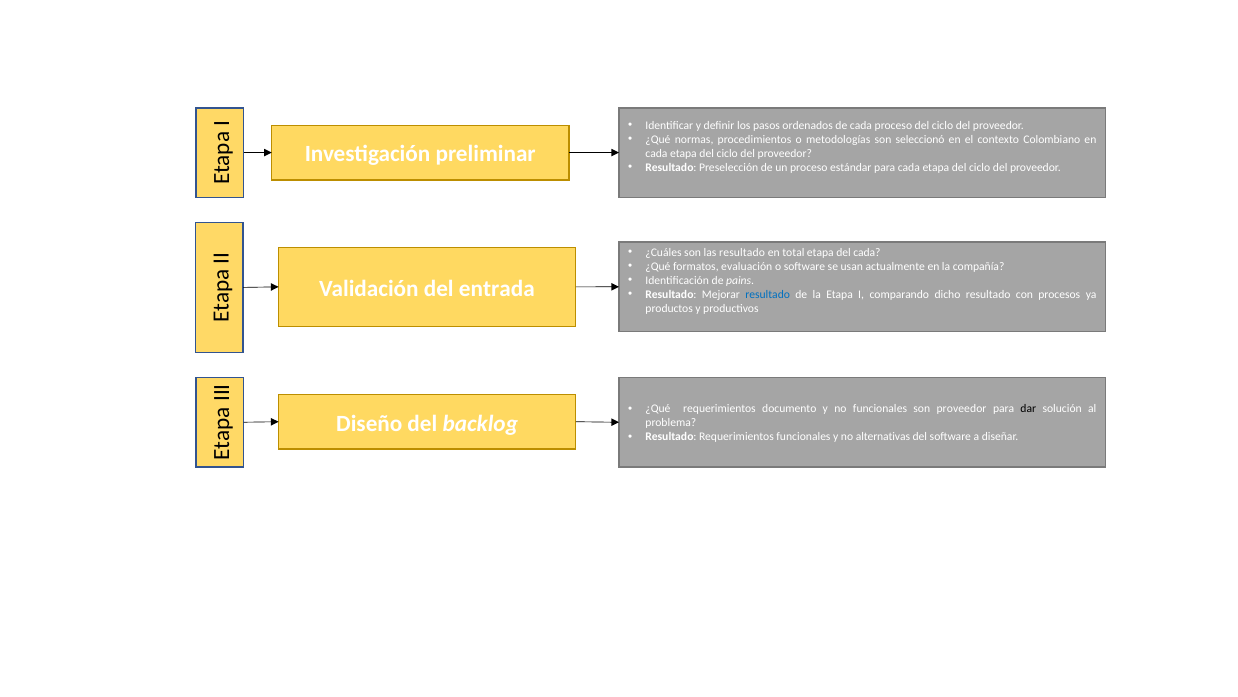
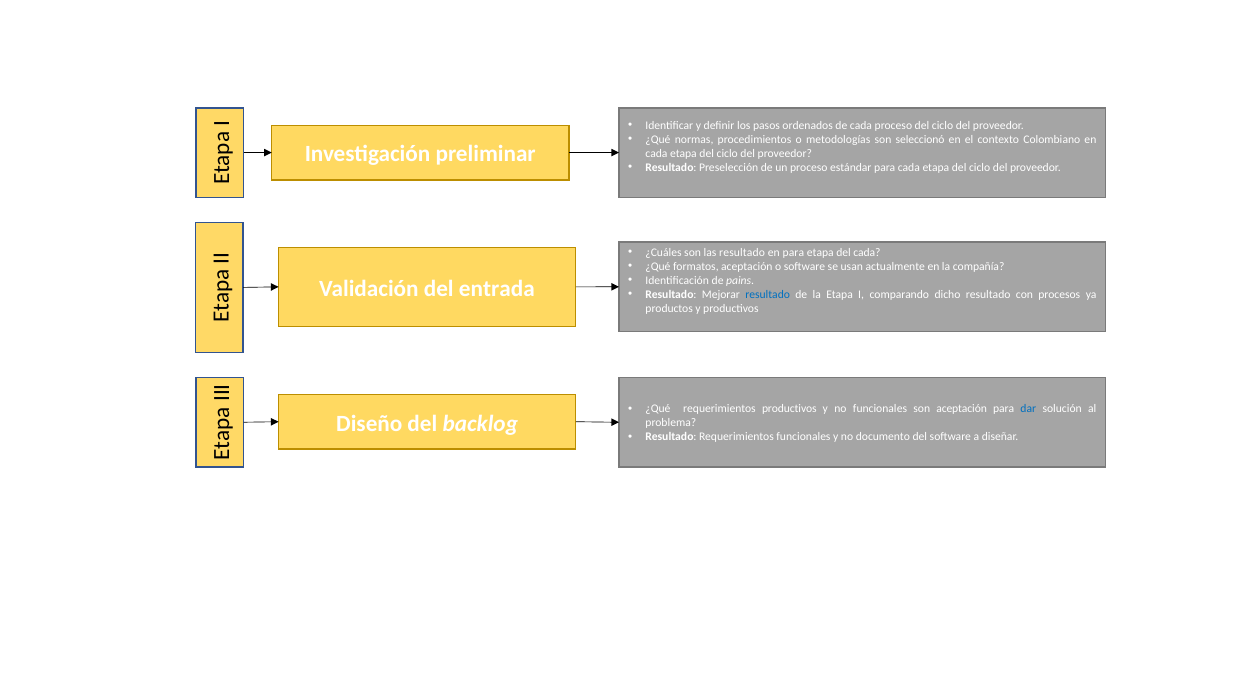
en total: total -> para (793, 252)
formatos evaluación: evaluación -> aceptación (747, 266)
requerimientos documento: documento -> productivos (789, 409)
son proveedor: proveedor -> aceptación (962, 409)
dar colour: black -> blue (1028, 409)
alternativas: alternativas -> documento (883, 437)
